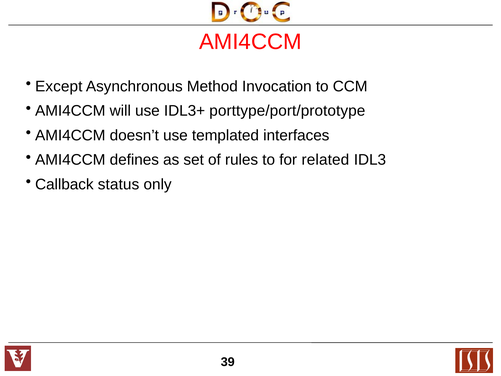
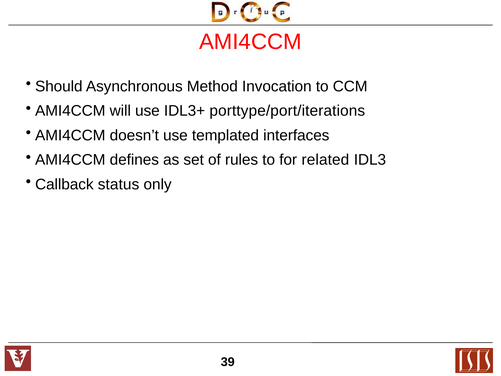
Except: Except -> Should (59, 86)
porttype/port/prototype: porttype/port/prototype -> porttype/port/iterations (287, 111)
